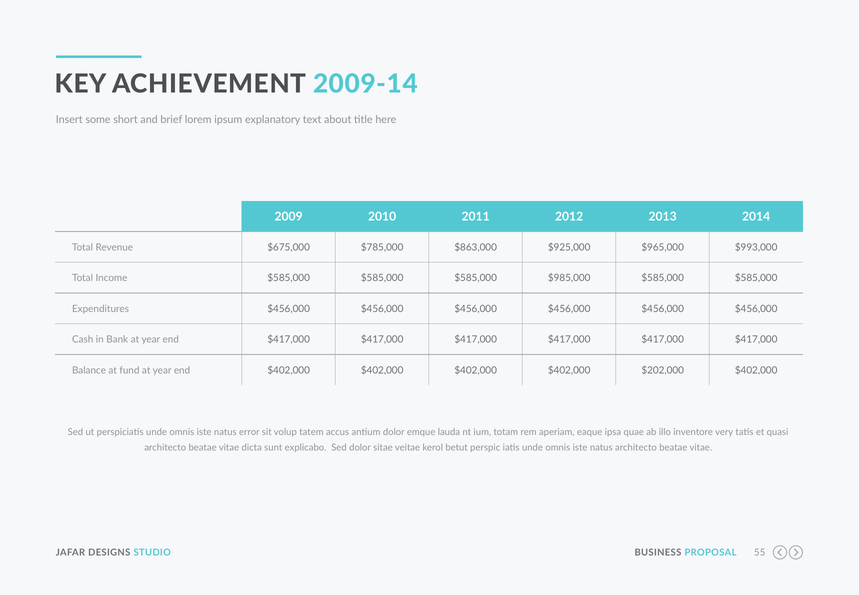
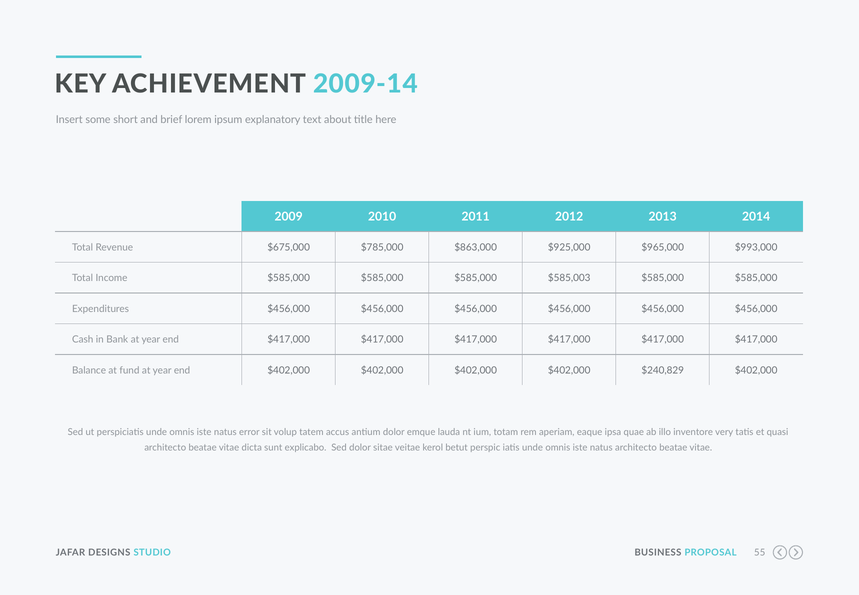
$985,000: $985,000 -> $585,003 (569, 278)
$202,000: $202,000 -> $240,829 (663, 370)
